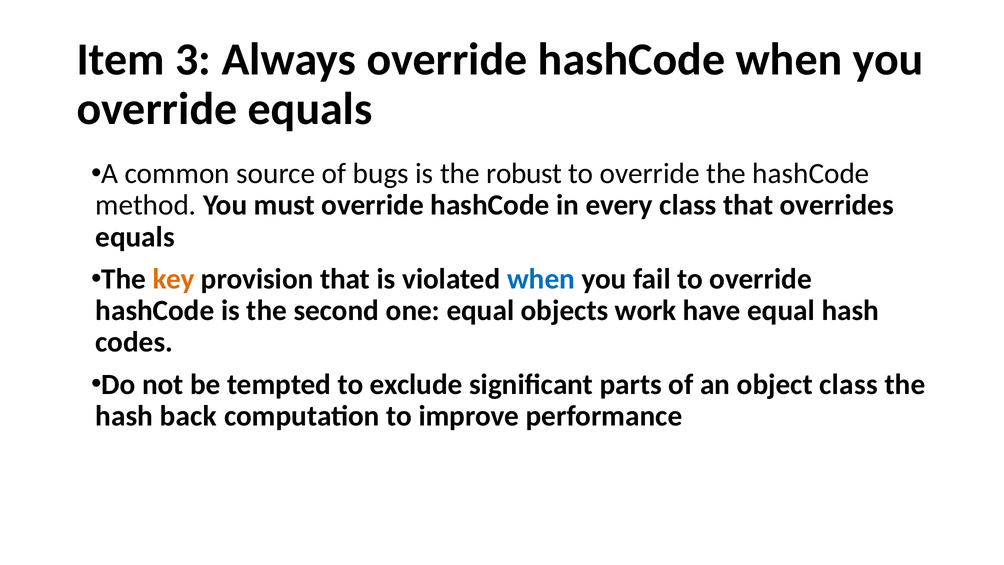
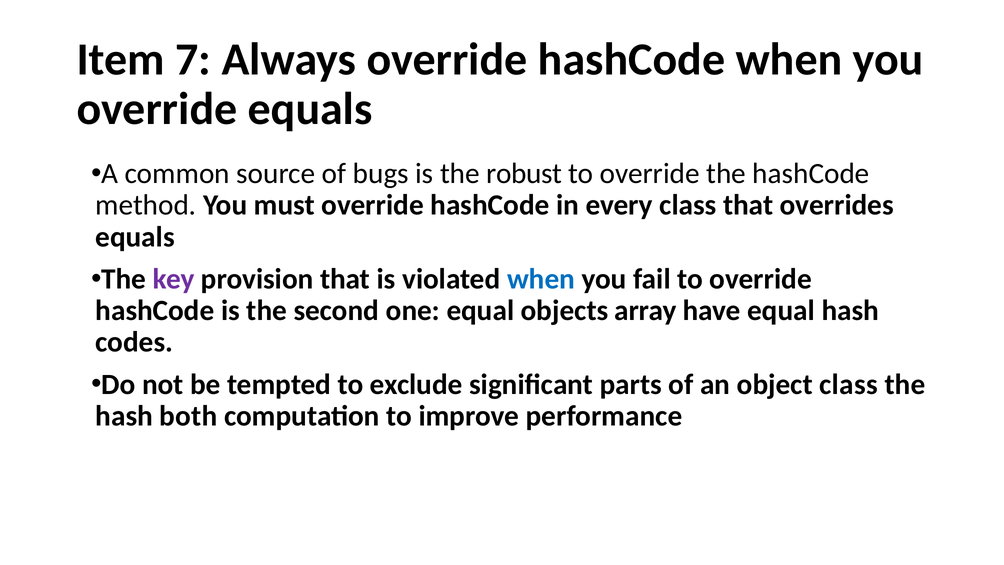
3: 3 -> 7 (193, 59)
key colour: orange -> purple (174, 279)
work: work -> array (646, 311)
back: back -> both (188, 416)
